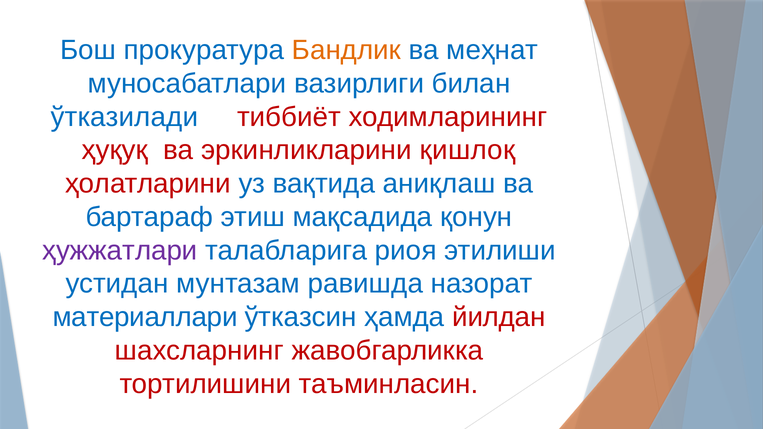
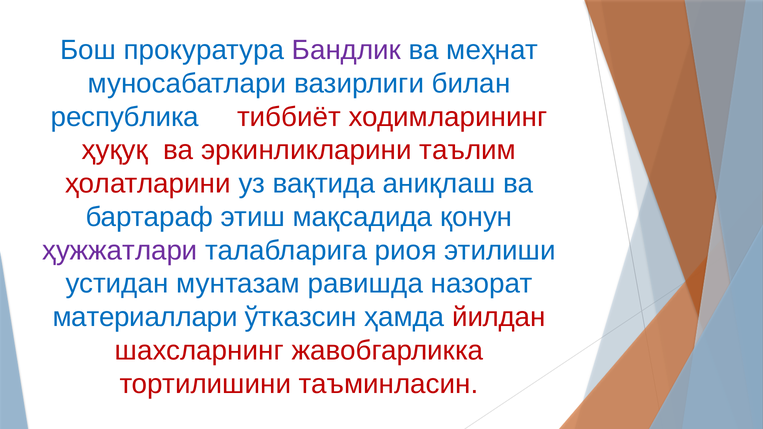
Бандлик colour: orange -> purple (346, 50)
ўтказилади: ўтказилади -> республика (125, 117)
қишлоқ: қишлоқ -> таълим (468, 150)
